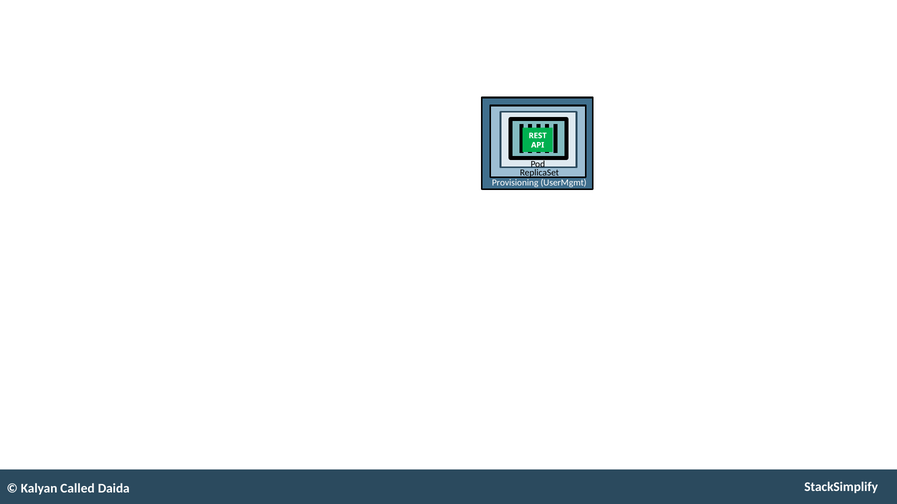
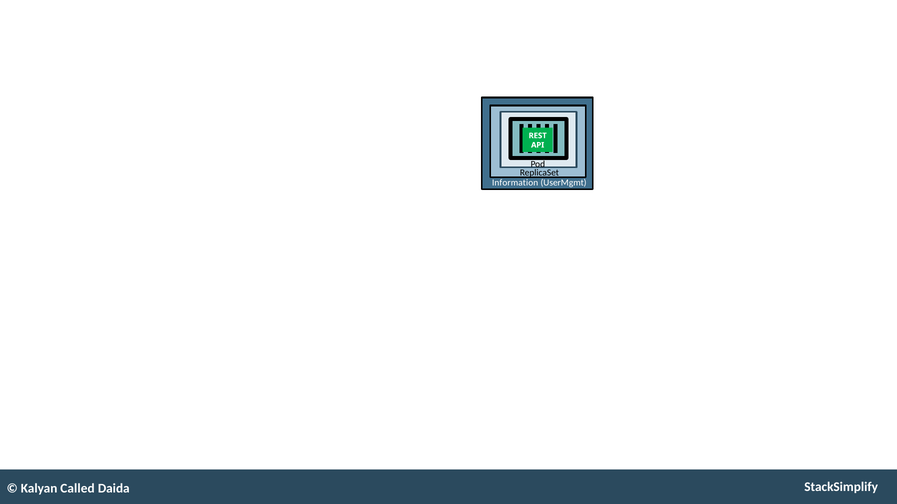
Provisioning: Provisioning -> Information (515, 183)
